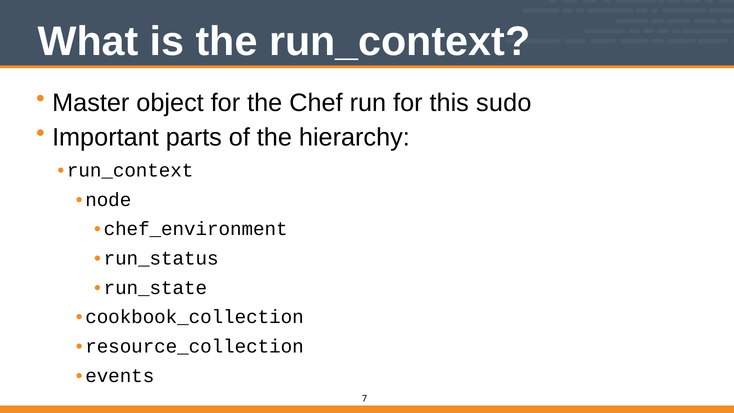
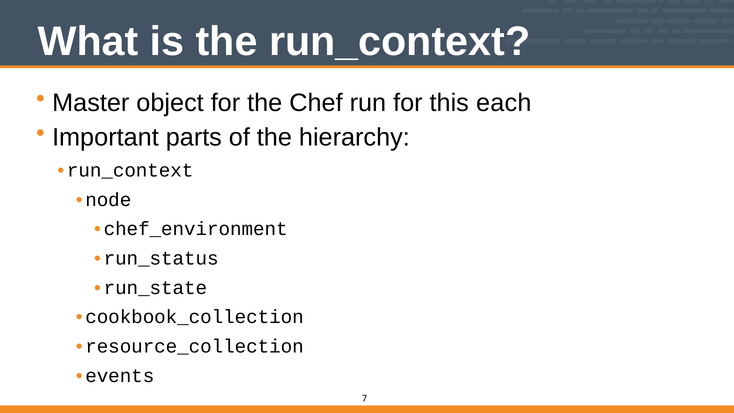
sudo: sudo -> each (504, 103)
